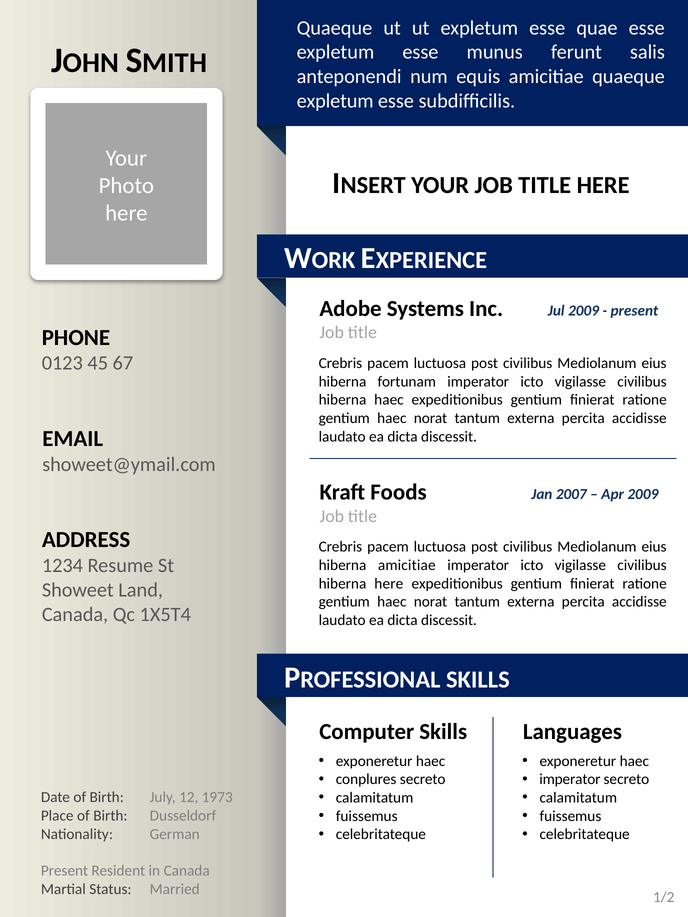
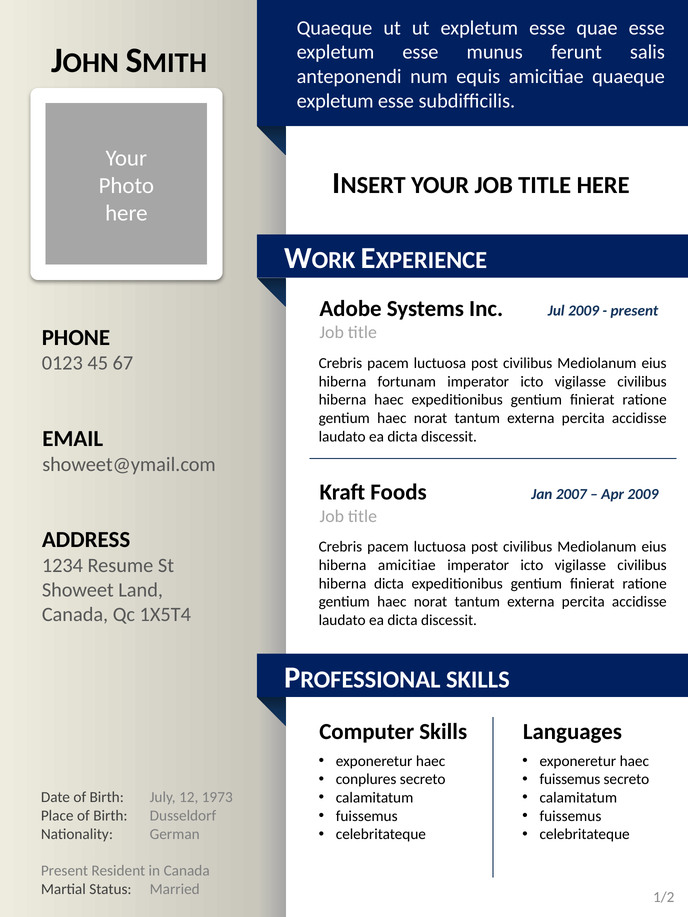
hiberna here: here -> dicta (389, 584)
imperator: imperator -> fuissemus (570, 780)
